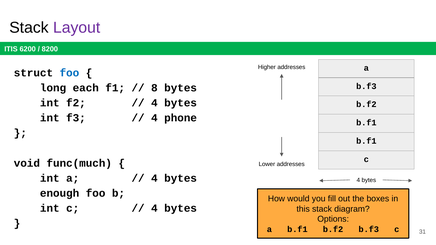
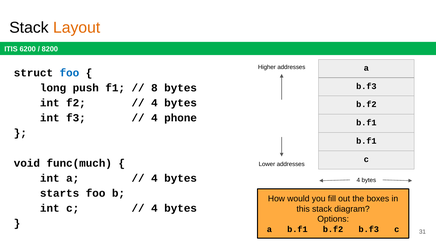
Layout colour: purple -> orange (77, 28)
each: each -> push (86, 88)
enough: enough -> starts (60, 193)
